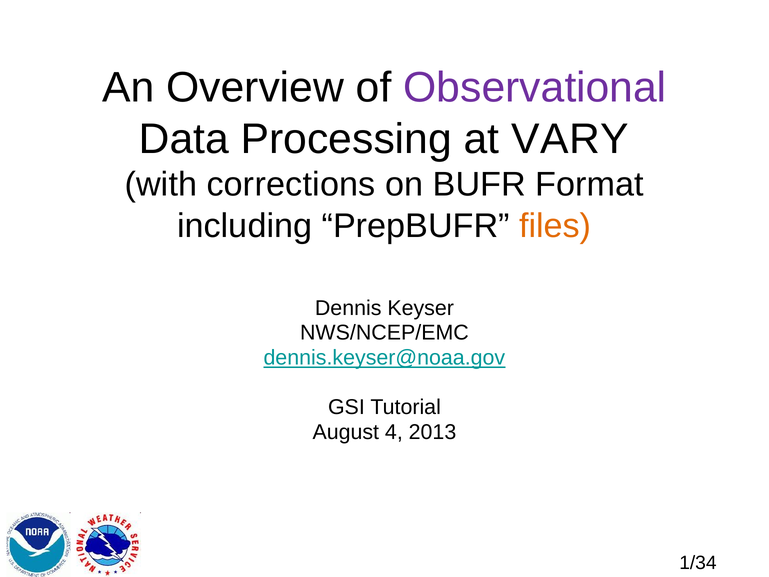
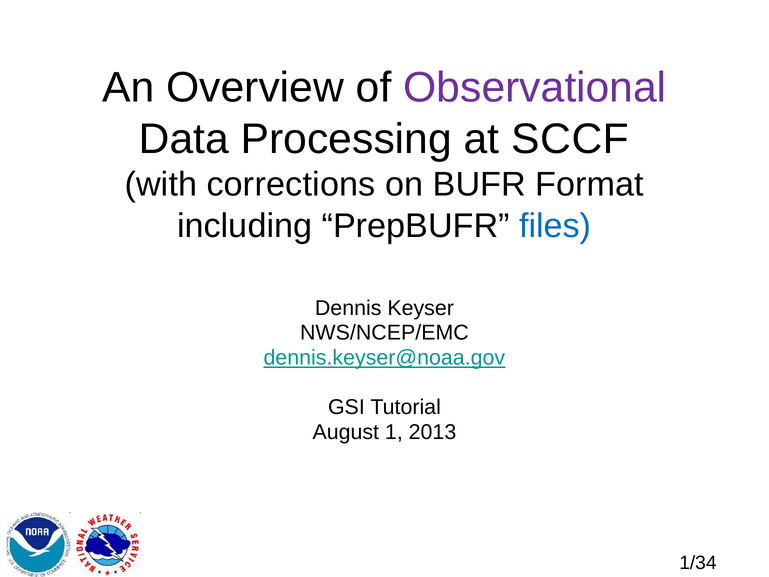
VARY: VARY -> SCCF (570, 139)
files colour: orange -> blue (555, 226)
4: 4 -> 1 (394, 432)
